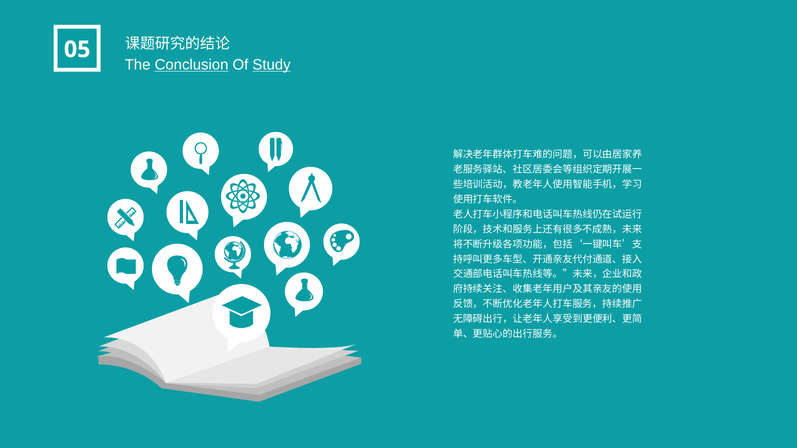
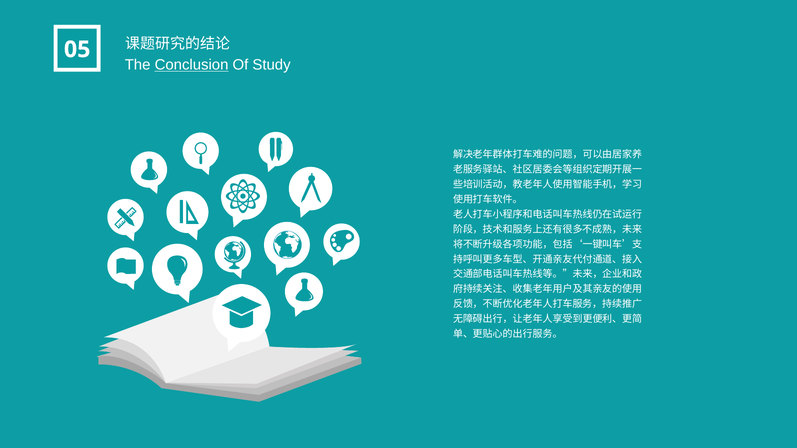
Study underline: present -> none (272, 65)
